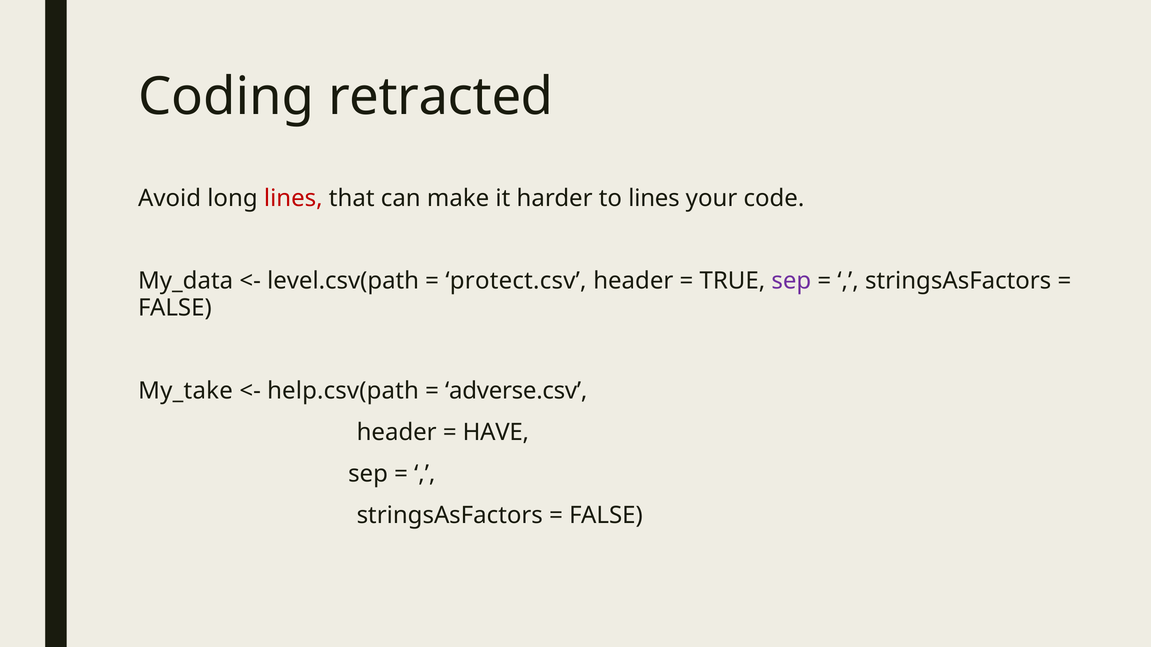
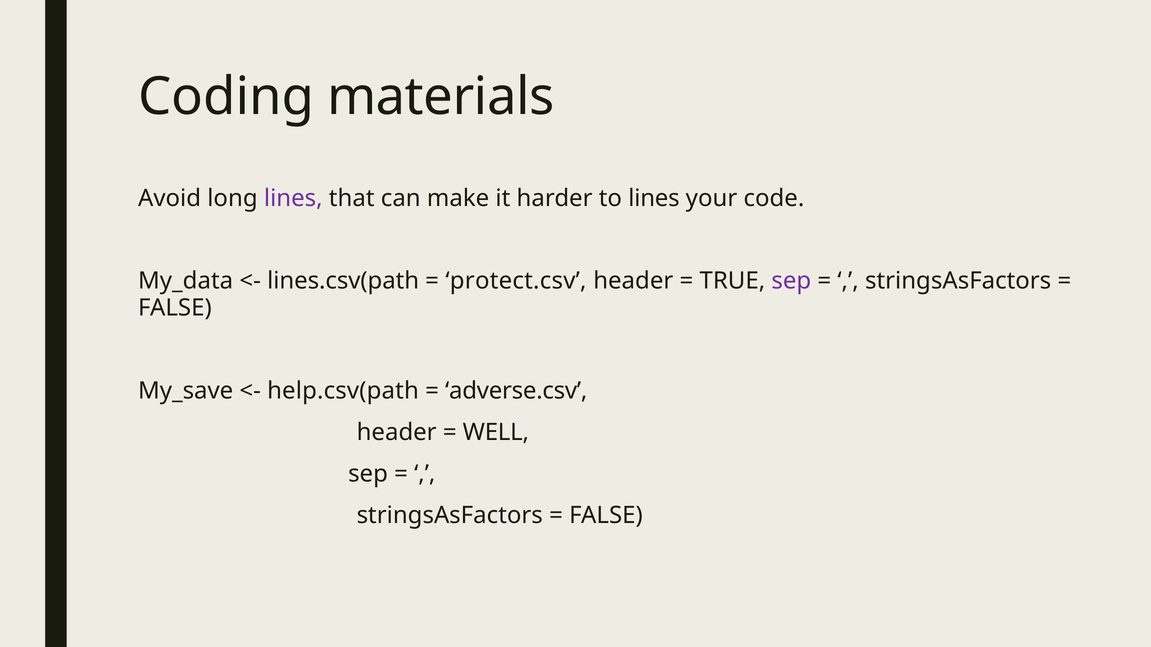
retracted: retracted -> materials (441, 97)
lines colour: red -> purple (293, 198)
level.csv(path: level.csv(path -> lines.csv(path (343, 281)
My_take: My_take -> My_save (186, 391)
HAVE: HAVE -> WELL (496, 433)
